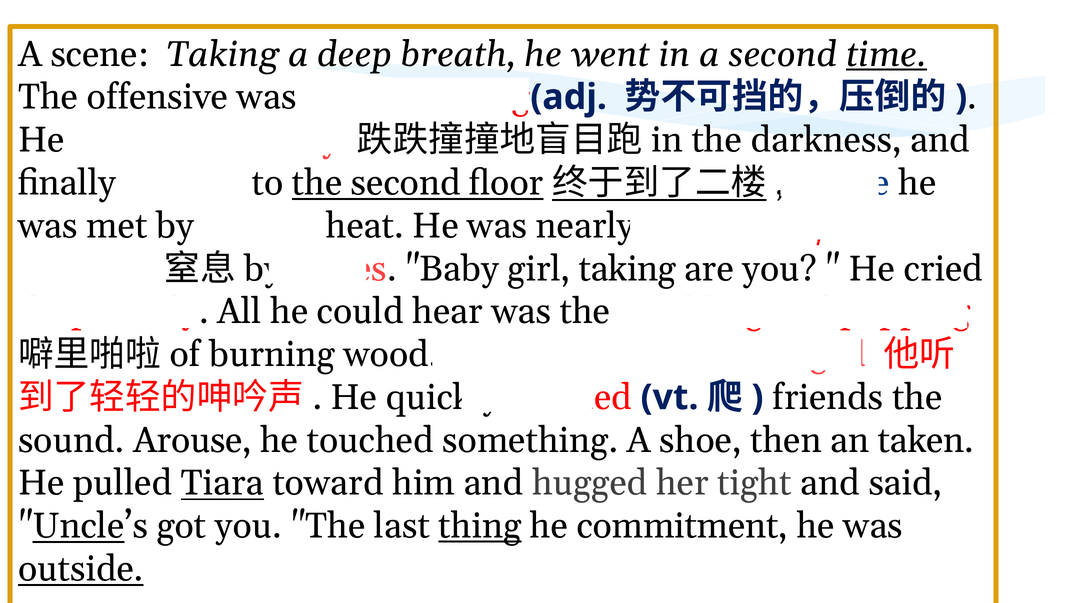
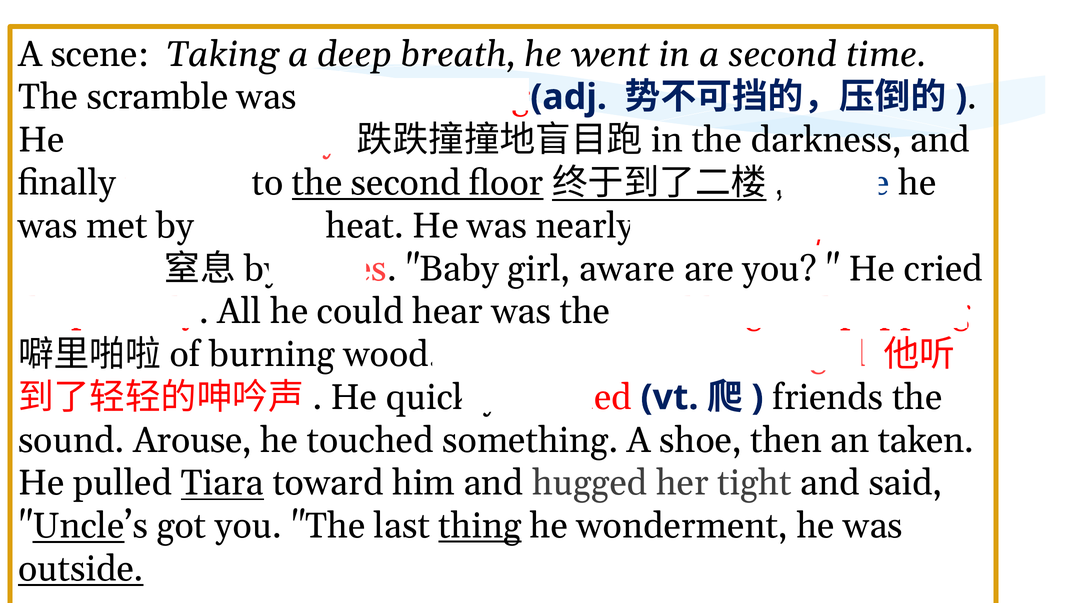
time underline: present -> none (886, 54)
offensive: offensive -> scramble (158, 97)
girl taking: taking -> aware (627, 268)
commitment: commitment -> wonderment (682, 526)
